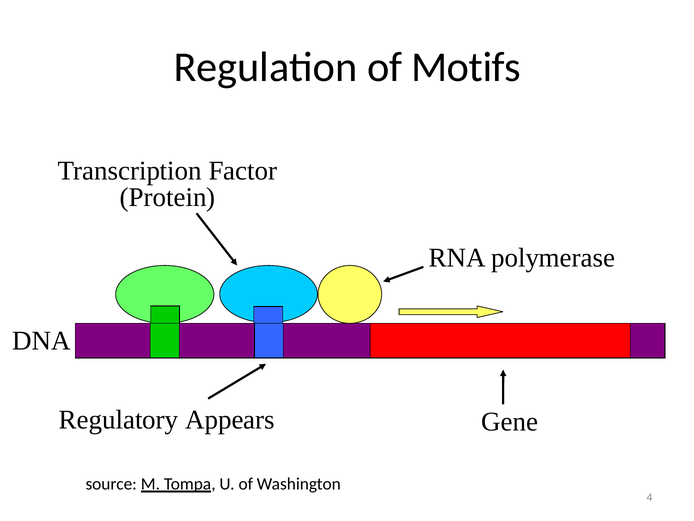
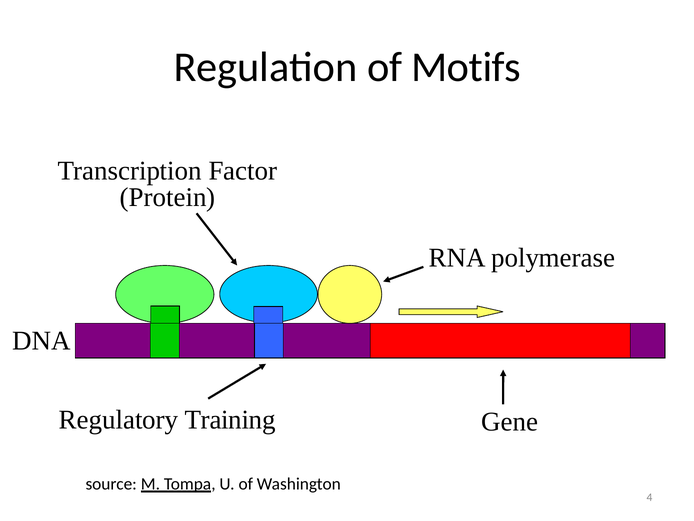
Appears: Appears -> Training (230, 420)
